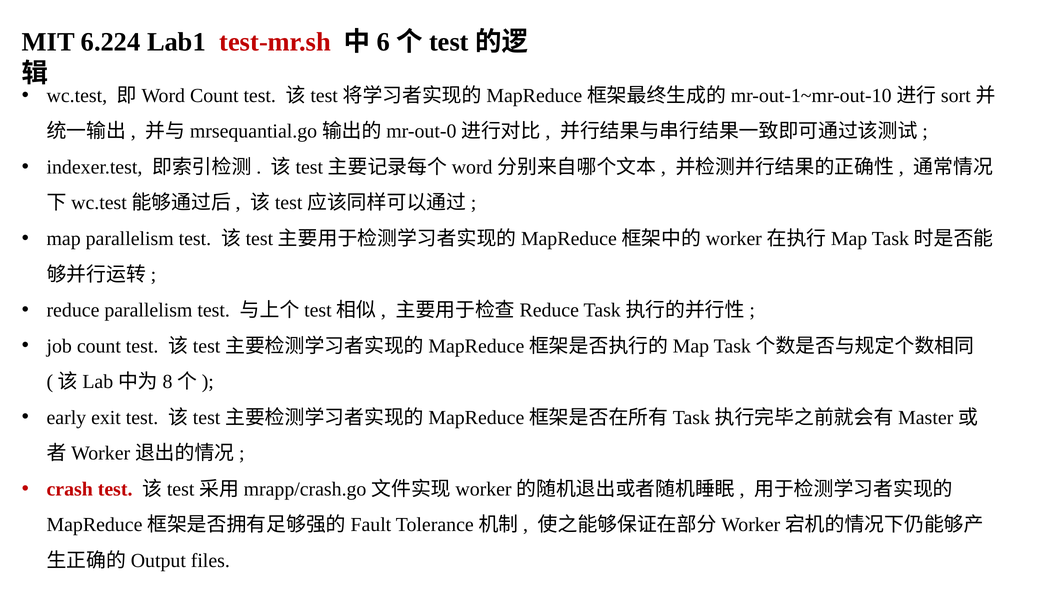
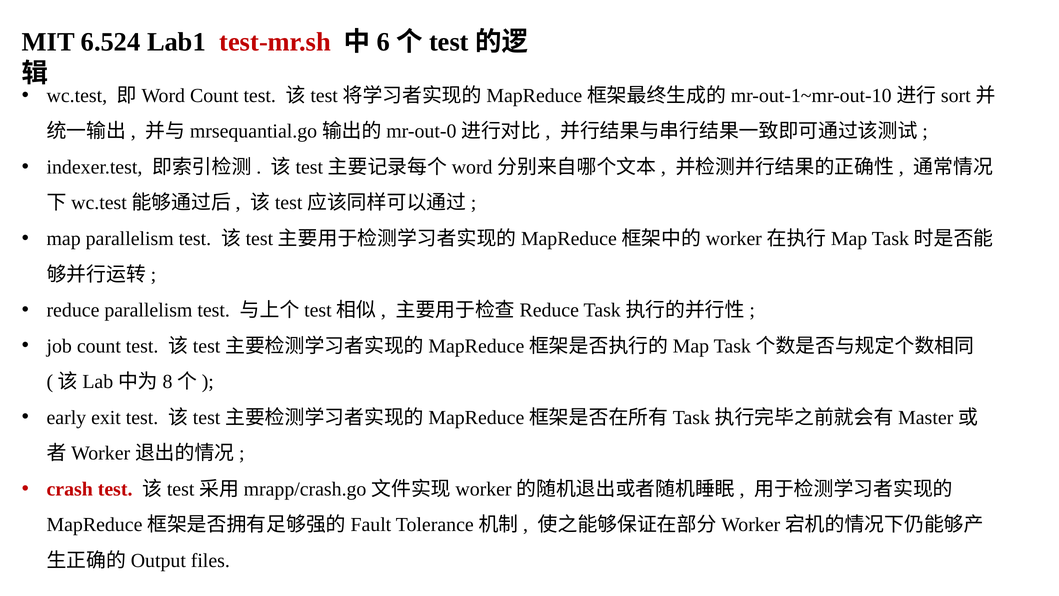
6.224: 6.224 -> 6.524 (111, 42)
